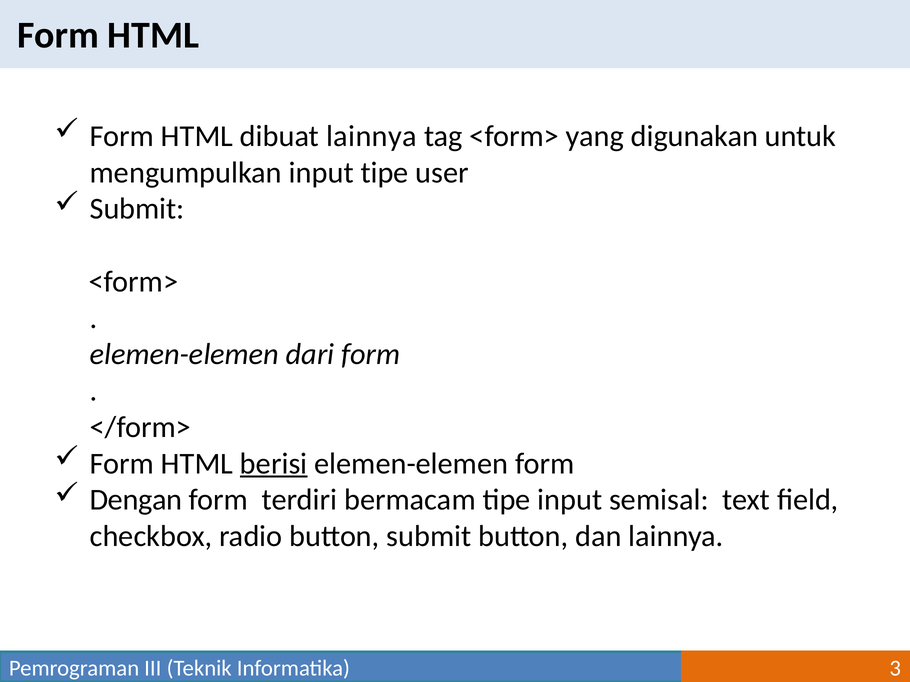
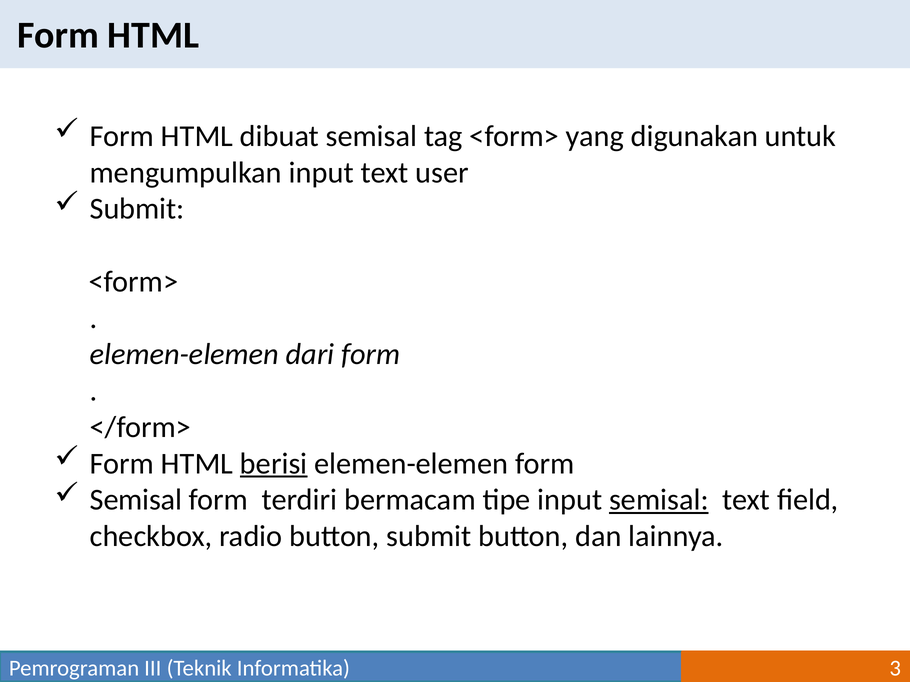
dibuat lainnya: lainnya -> semisal (372, 136)
input tipe: tipe -> text (385, 173)
Dengan: Dengan -> Semisal (136, 500)
semisal underline: none -> present (659, 500)
